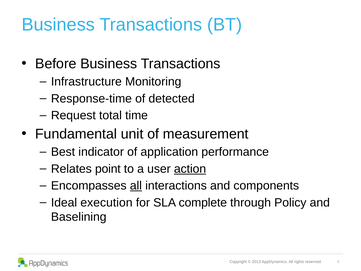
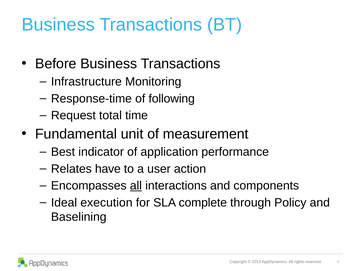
detected: detected -> following (172, 99)
point: point -> have (108, 169)
action underline: present -> none (190, 169)
